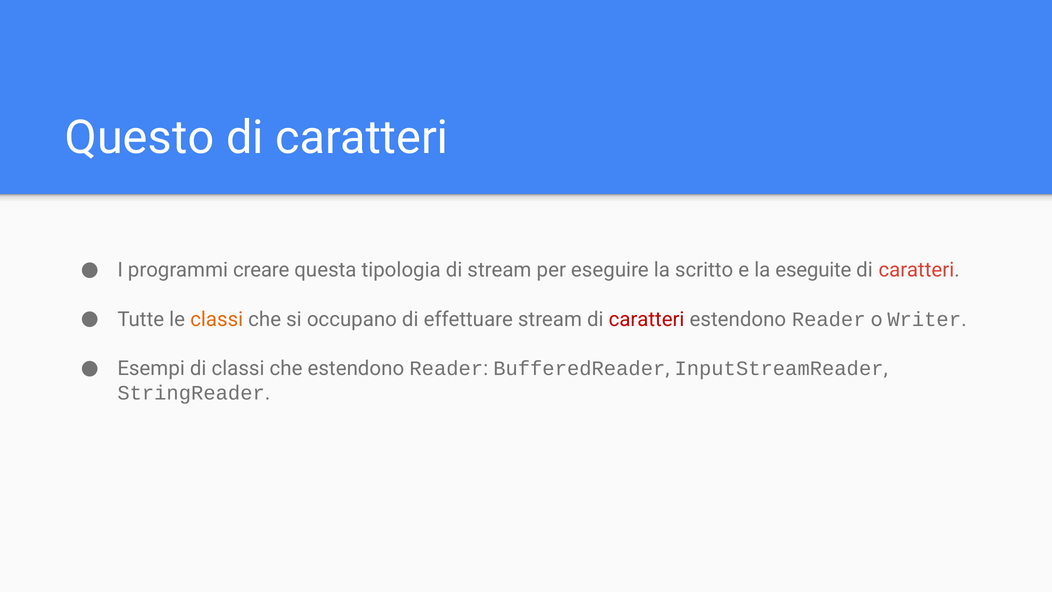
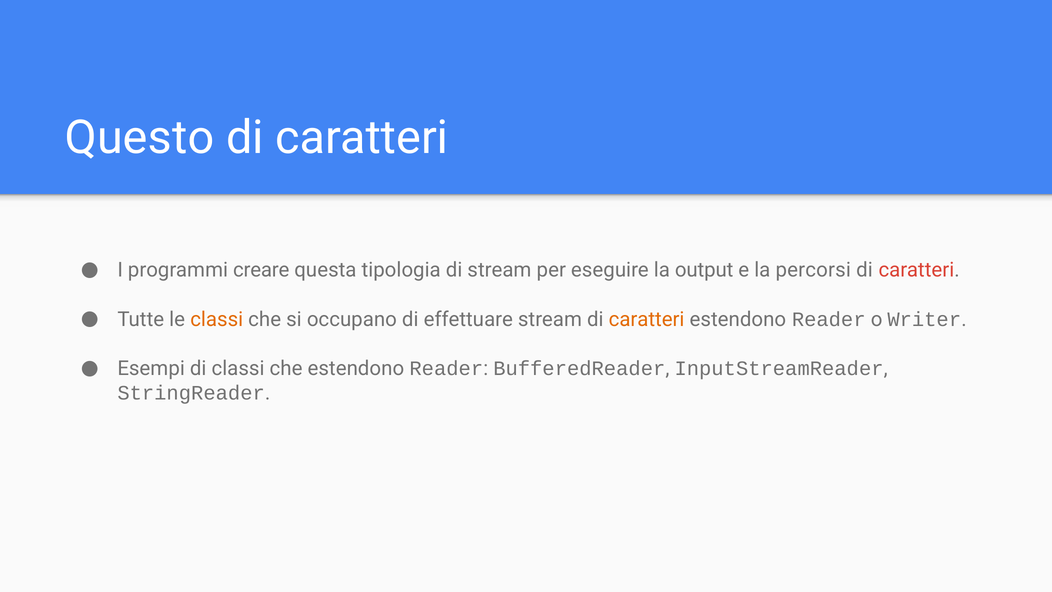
scritto: scritto -> output (704, 270)
eseguite: eseguite -> percorsi (813, 270)
caratteri colour: red -> orange (647, 319)
